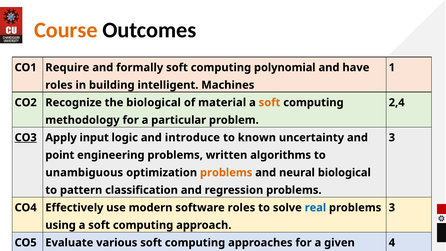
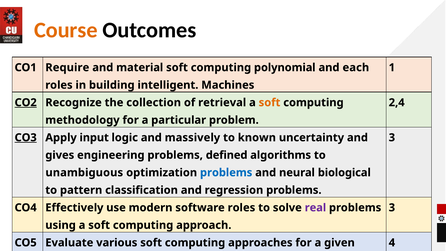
formally: formally -> material (140, 67)
have: have -> each (356, 67)
CO2 underline: none -> present (26, 103)
the biological: biological -> collection (154, 103)
material: material -> retrieval (222, 103)
introduce: introduce -> massively (192, 138)
point: point -> gives (60, 155)
written: written -> defined (227, 155)
problems colour: orange -> blue (226, 173)
real colour: blue -> purple (315, 208)
